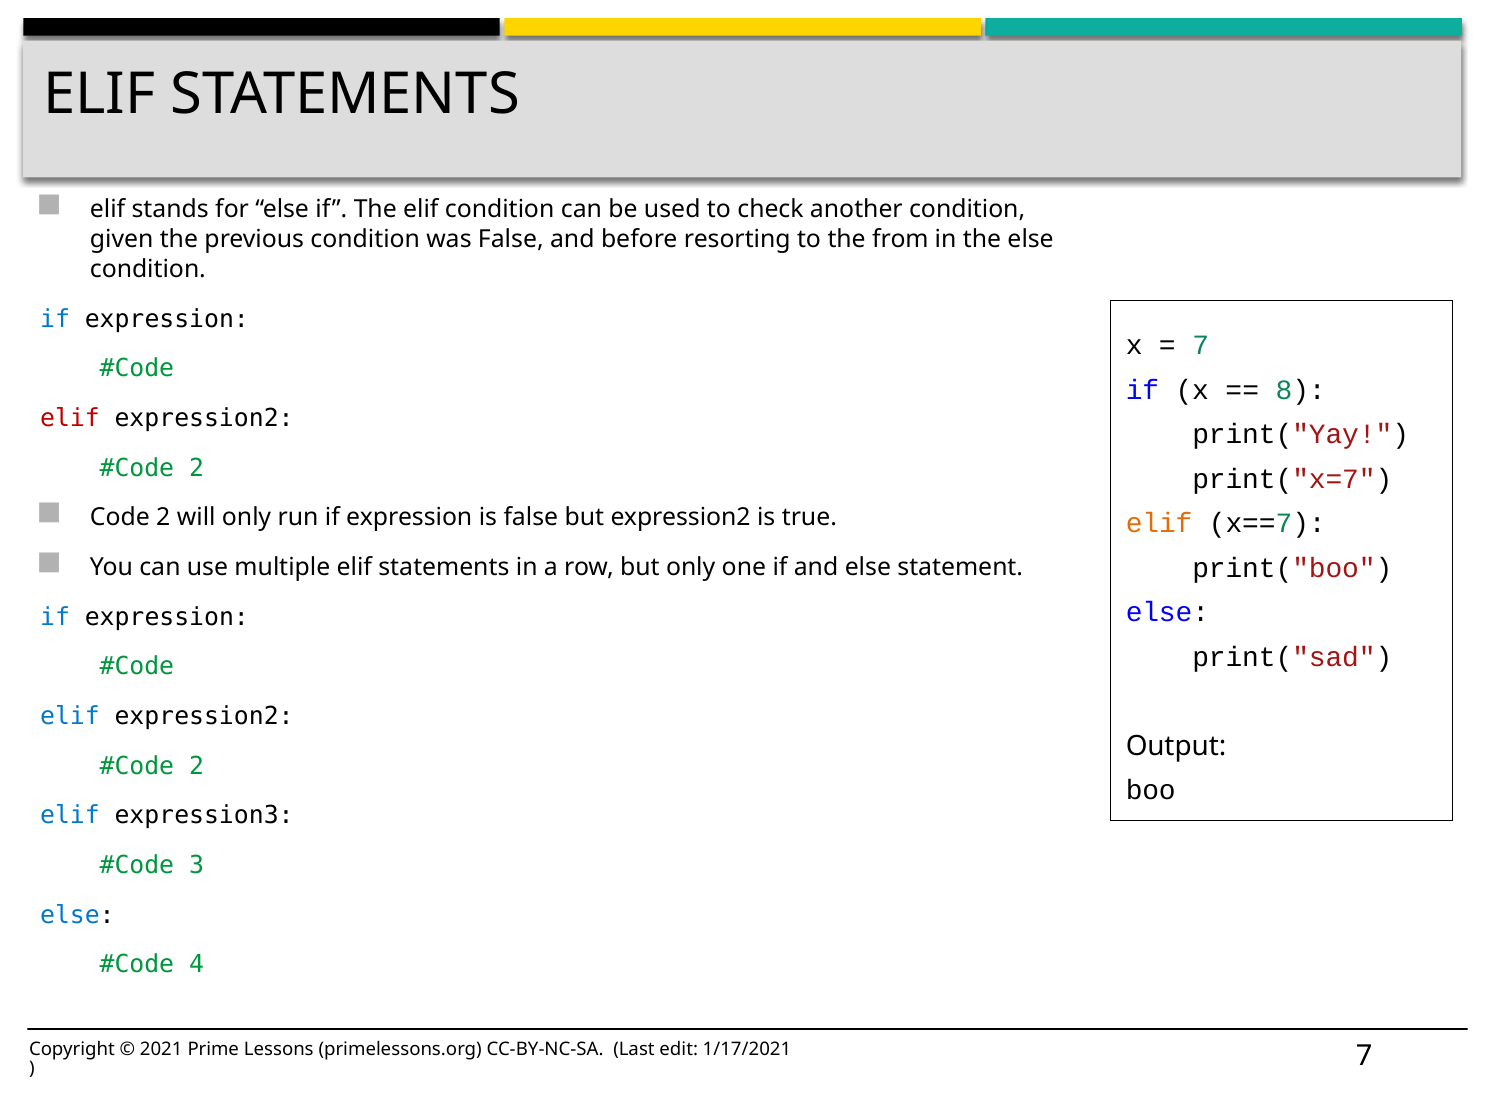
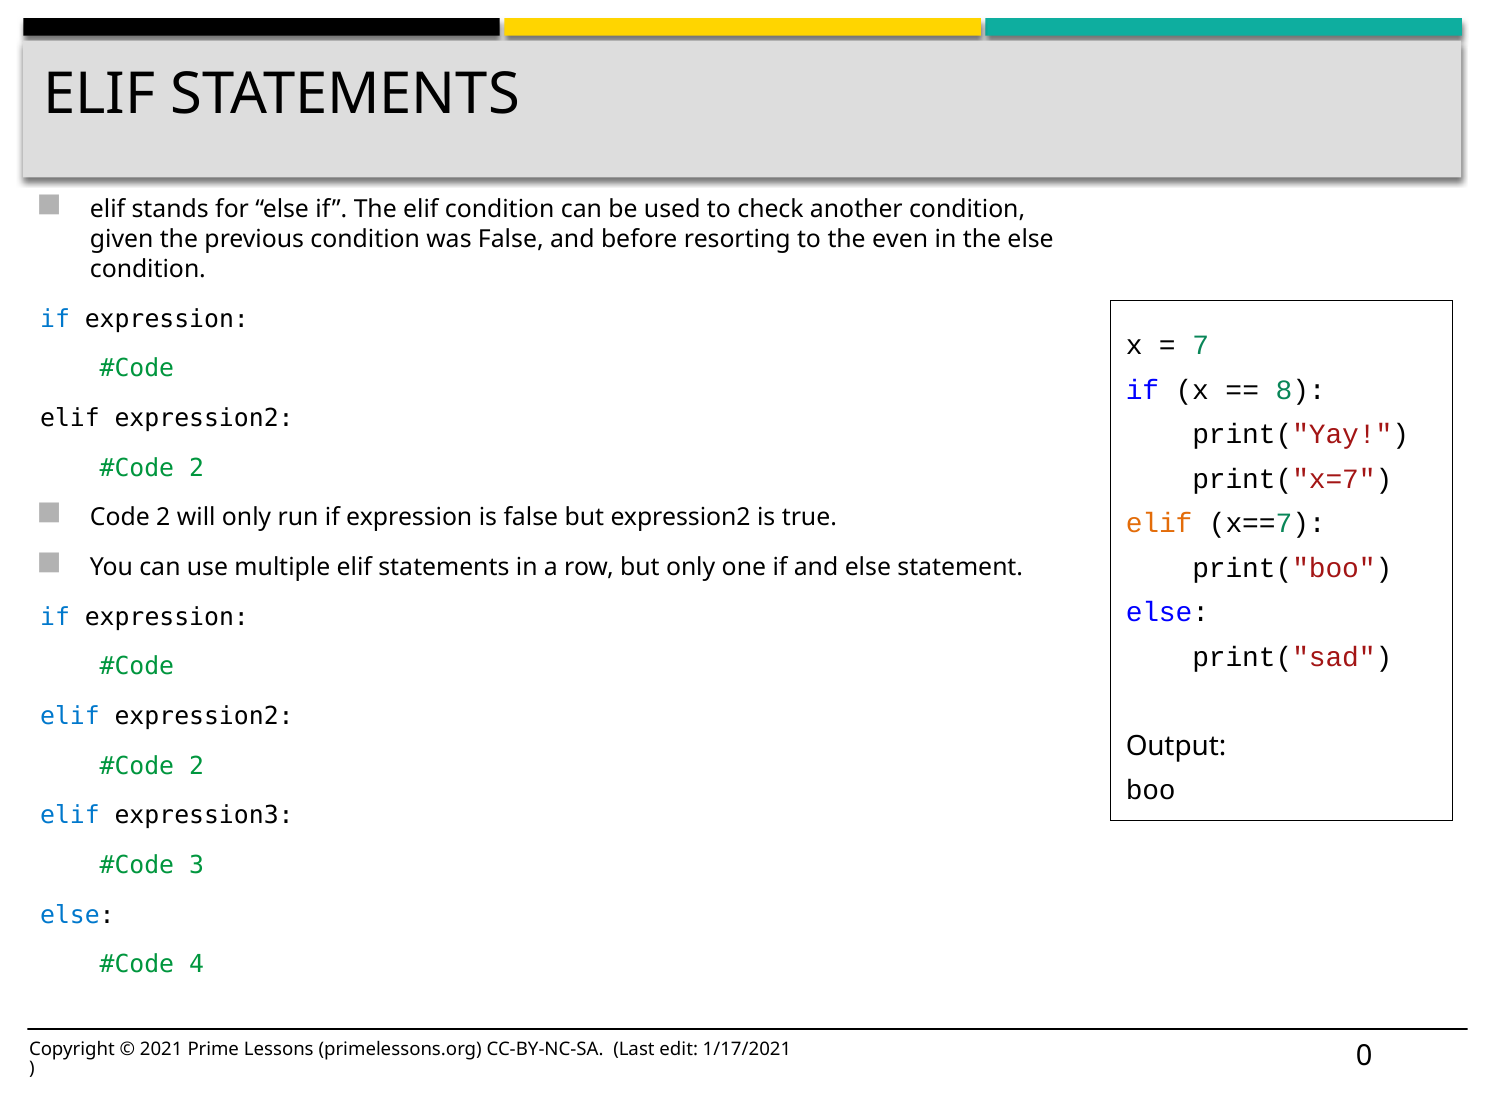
from: from -> even (900, 239)
elif colour: red -> black (70, 418)
7: 7 -> 0 (1364, 1055)
